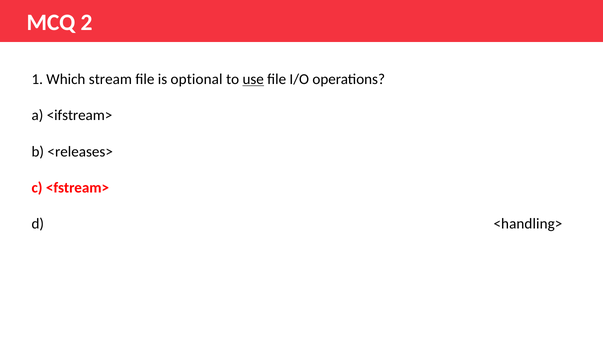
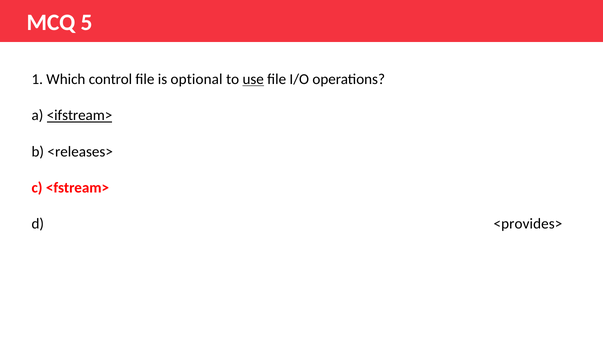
2: 2 -> 5 (86, 23)
stream: stream -> control (110, 79)
<ifstream> underline: none -> present (80, 116)
<handling>: <handling> -> <provides> (528, 224)
